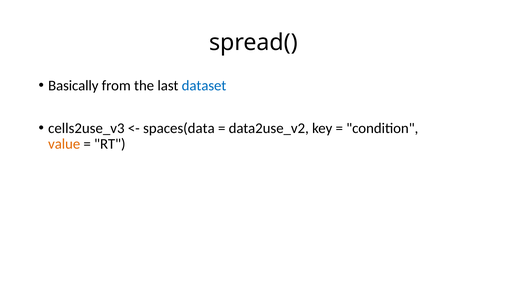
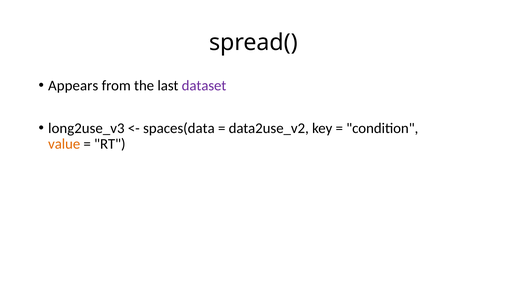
Basically: Basically -> Appears (73, 86)
dataset colour: blue -> purple (204, 86)
cells2use_v3: cells2use_v3 -> long2use_v3 (86, 128)
